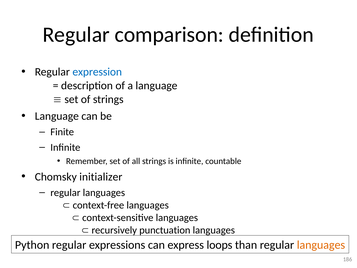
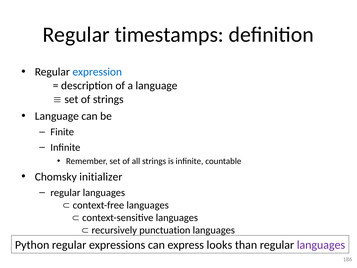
comparison: comparison -> timestamps (169, 35)
loops: loops -> looks (219, 245)
languages colour: orange -> purple (321, 245)
